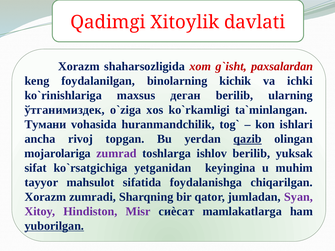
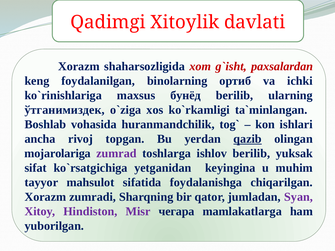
kichik: kichik -> ортиб (235, 81)
деган: деган -> бунёд (186, 95)
Тумани: Тумани -> Boshlab (45, 124)
сиѐсат: сиѐсат -> чегара (177, 212)
yuborilgan underline: present -> none (54, 226)
